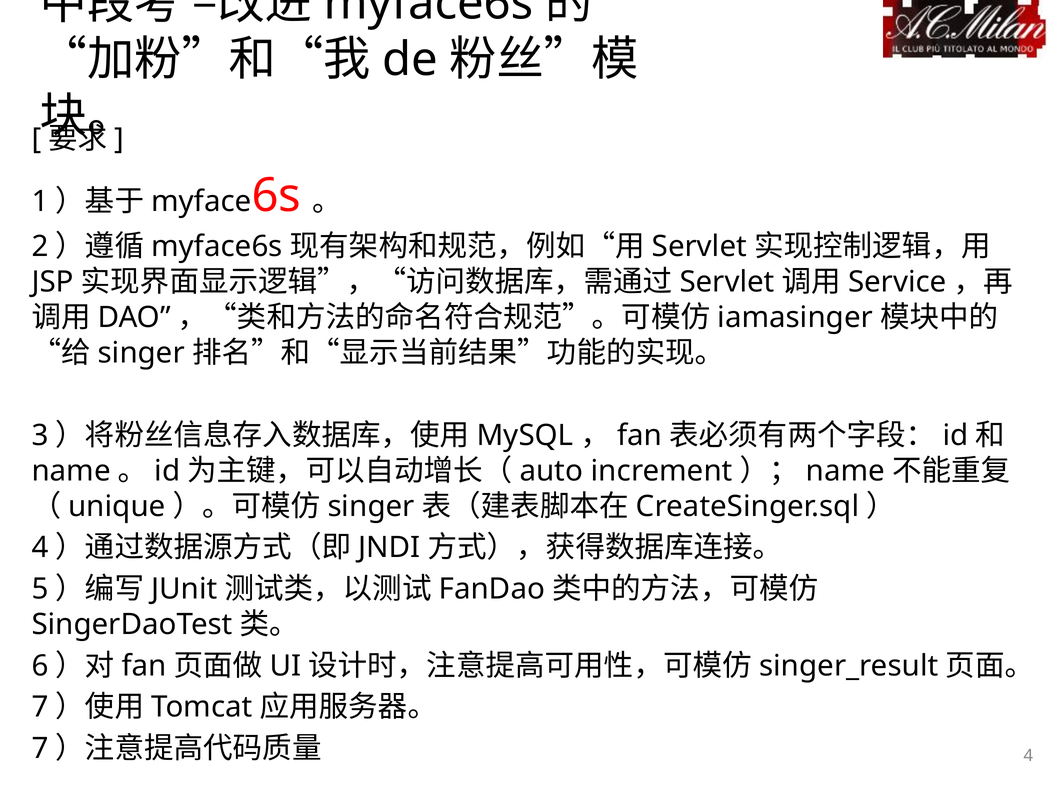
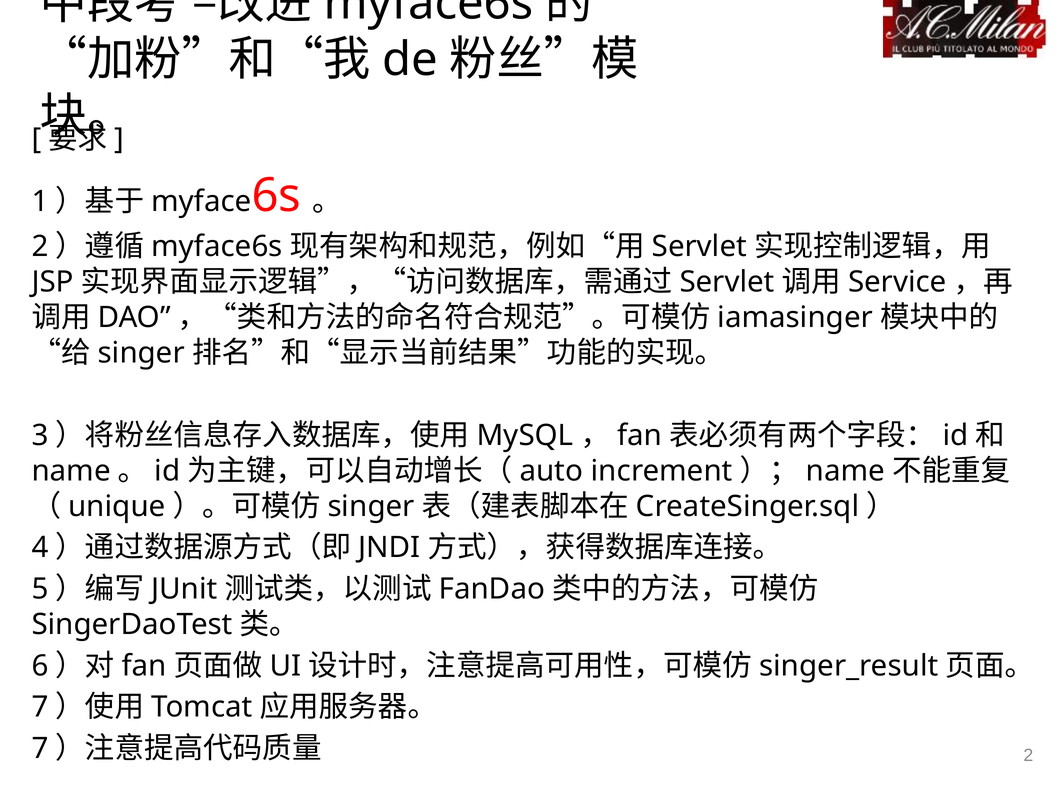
4: 4 -> 2 (1028, 756)
